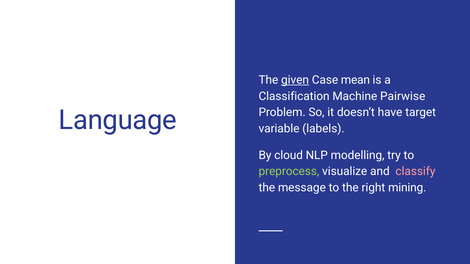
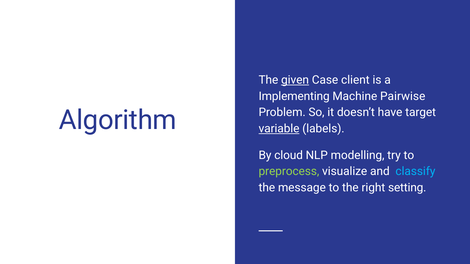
mean: mean -> client (355, 80)
Classification: Classification -> Implementing (294, 96)
Language: Language -> Algorithm (118, 120)
variable underline: none -> present (279, 129)
classify colour: pink -> light blue (415, 172)
mining: mining -> setting (407, 188)
